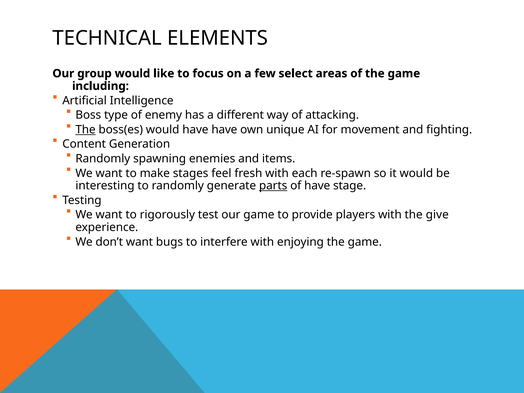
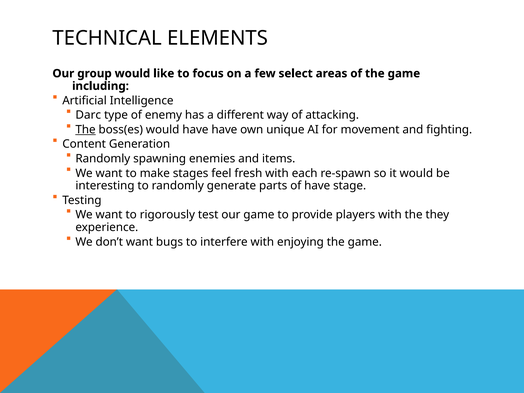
Boss: Boss -> Darc (88, 115)
parts underline: present -> none (273, 186)
give: give -> they (437, 215)
